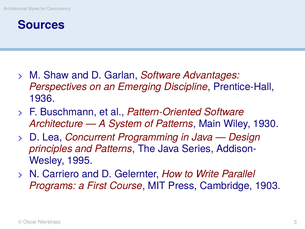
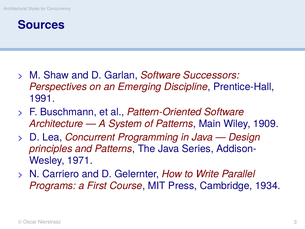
Advantages: Advantages -> Successors (211, 75)
1936: 1936 -> 1991 (42, 98)
1930: 1930 -> 1909 (266, 124)
1995: 1995 -> 1971 (80, 160)
1903: 1903 -> 1934 (268, 186)
